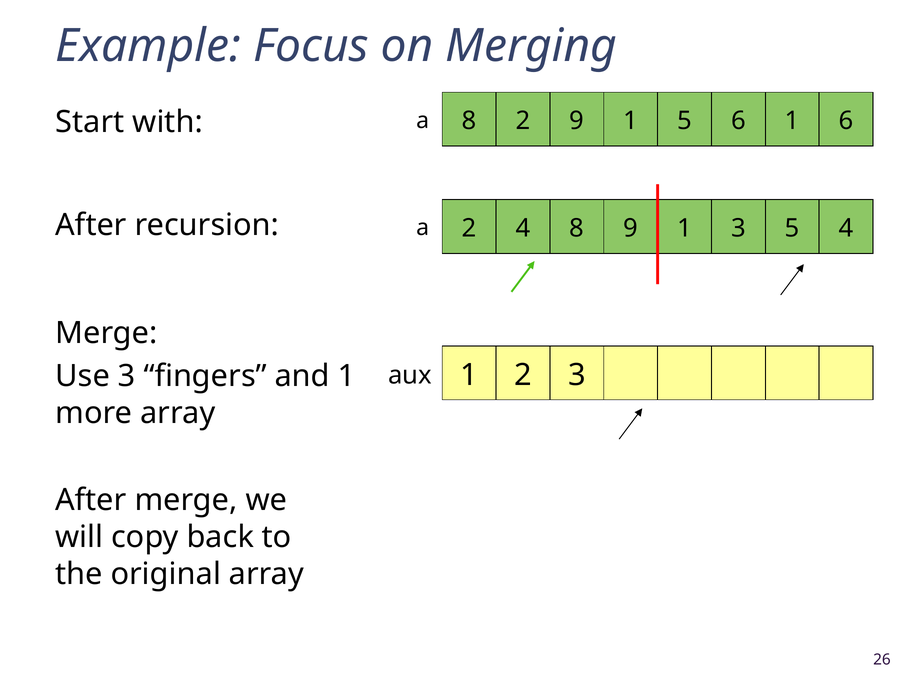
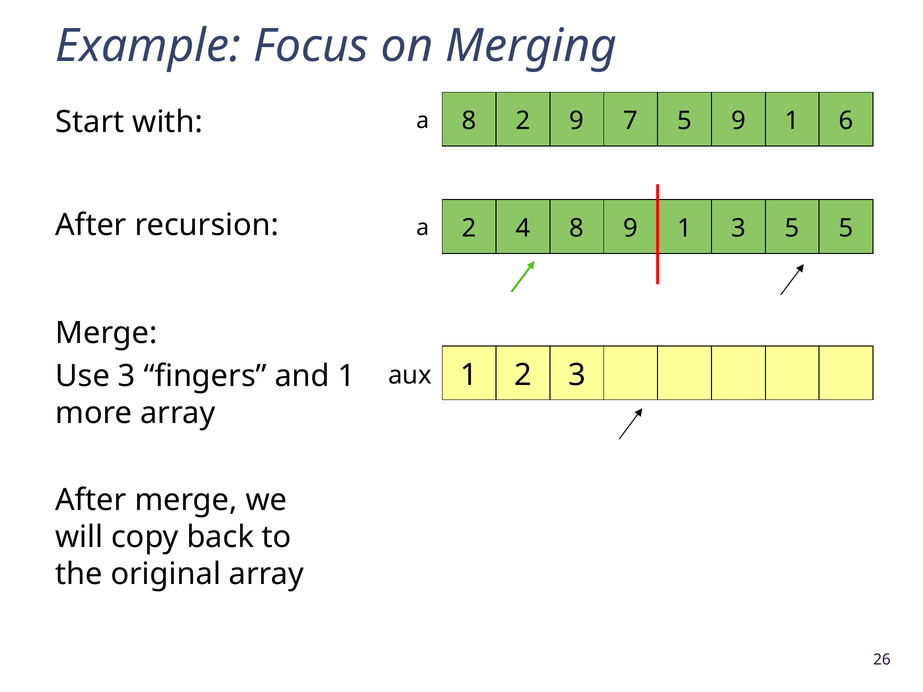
2 9 1: 1 -> 7 (631, 121)
5 6: 6 -> 9 (738, 121)
5 4: 4 -> 5 (846, 228)
